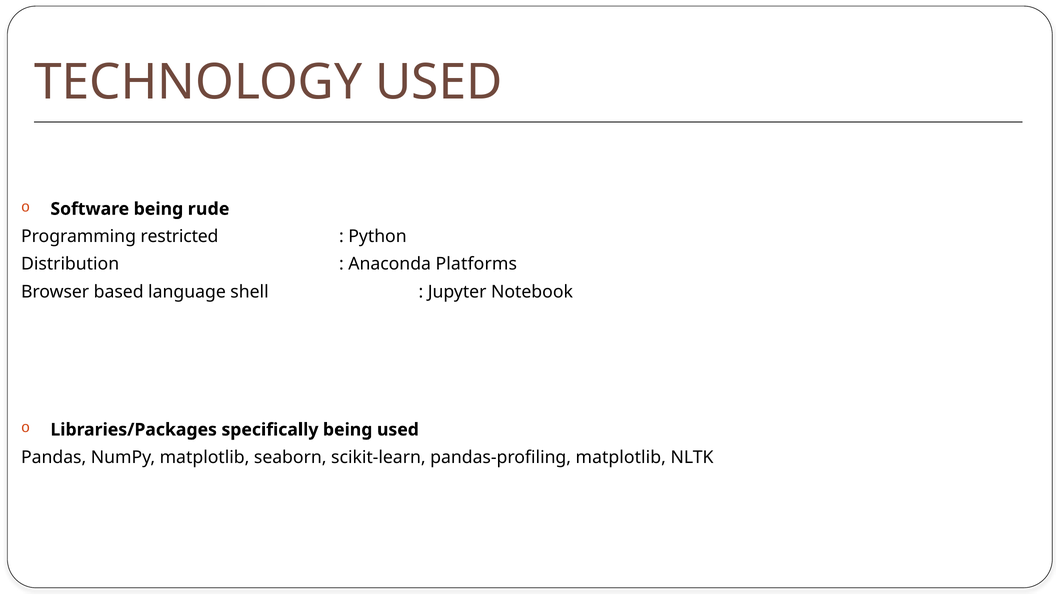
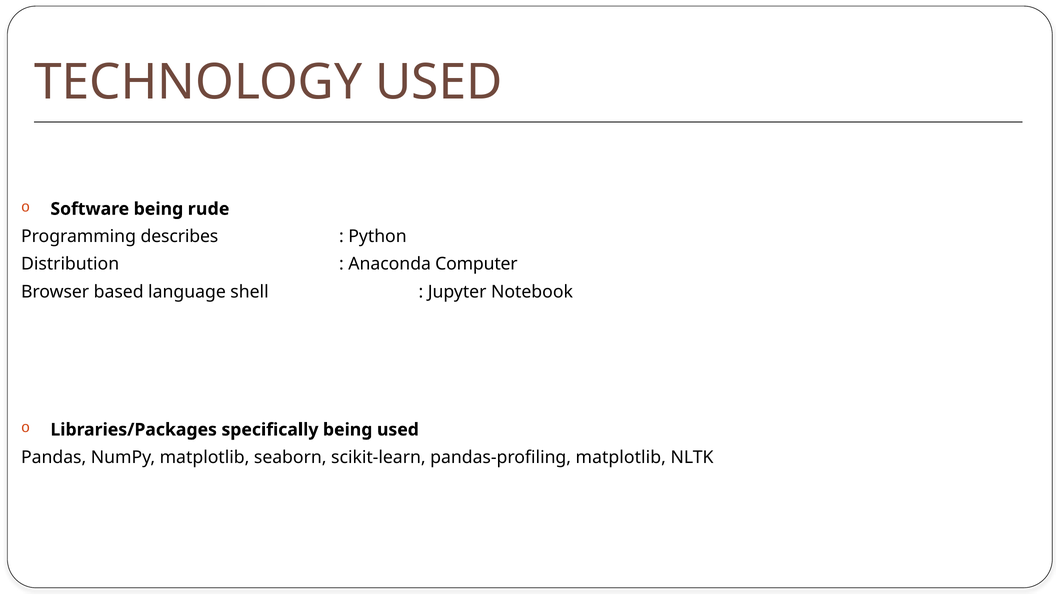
restricted: restricted -> describes (179, 237)
Platforms: Platforms -> Computer (476, 264)
